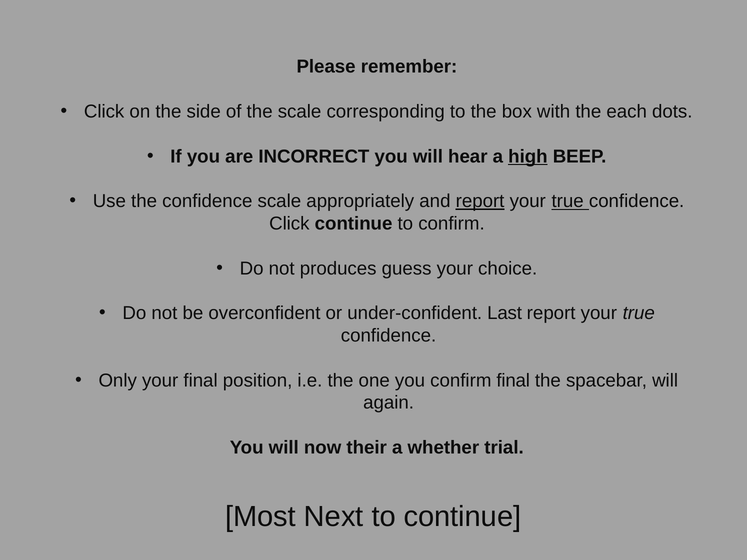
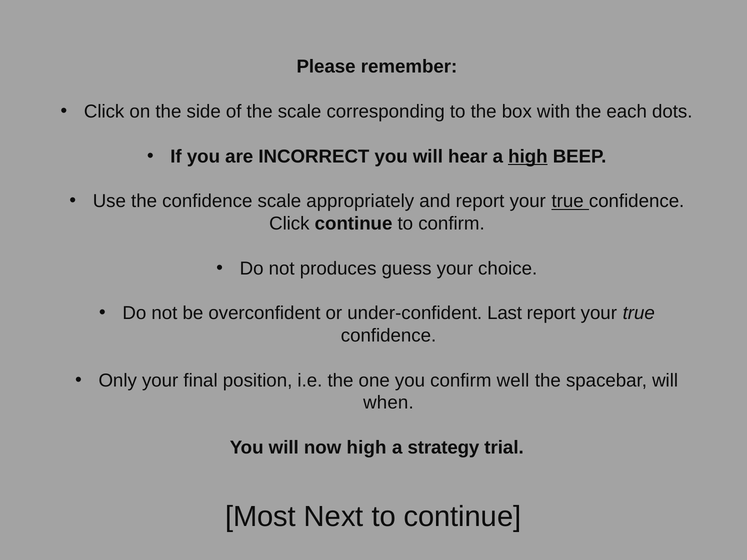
report underline: present -> none (480, 201)
confirm final: final -> well (513, 381)
again: again -> when (388, 403)
now their: their -> high (367, 448)
whether: whether -> strategy (443, 448)
